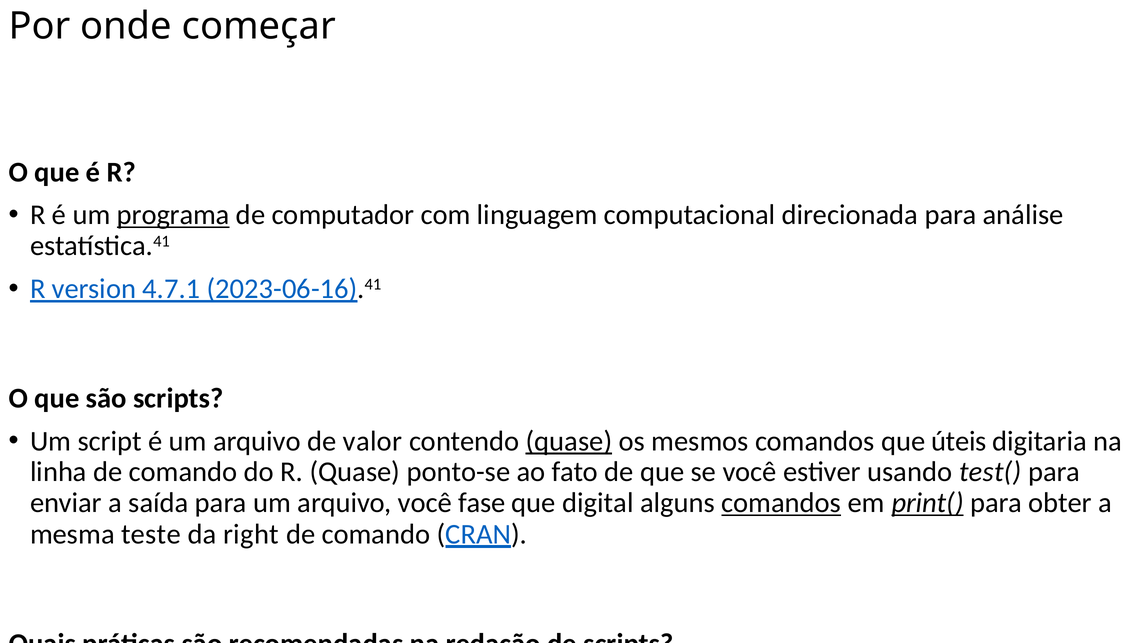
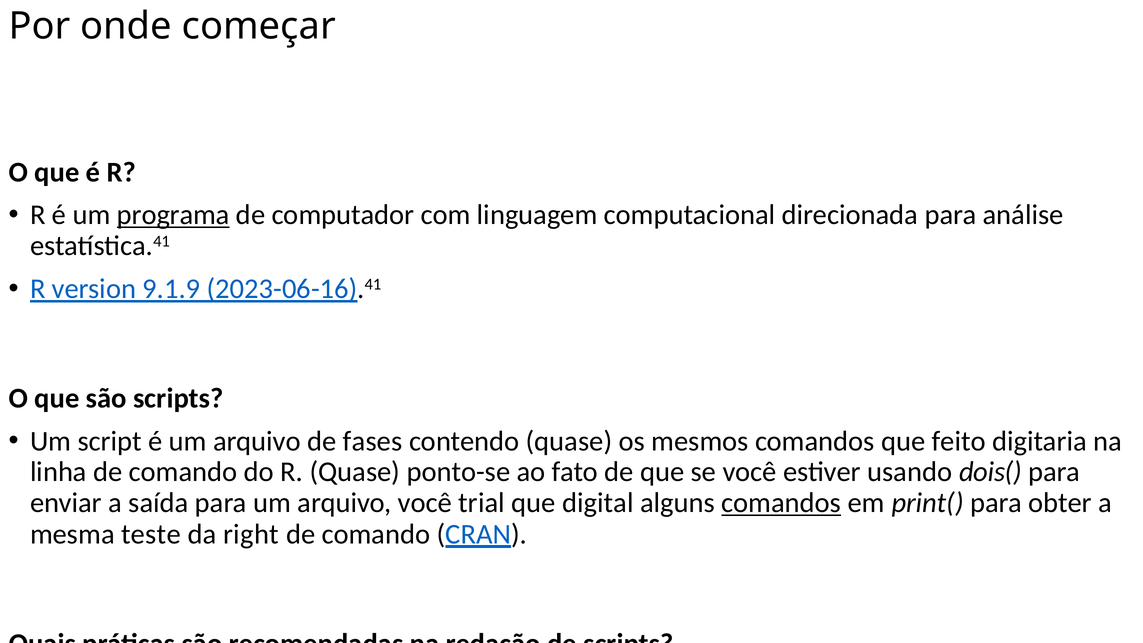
4.7.1: 4.7.1 -> 9.1.9 (171, 289)
arquivo de valor: valor -> fases (373, 441)
quase underline: present -> none (569, 441)
úteis: úteis -> feito (959, 441)
test(: test( -> dois( (991, 472)
fase: fase -> trial (482, 503)
print( underline: present -> none (928, 503)
